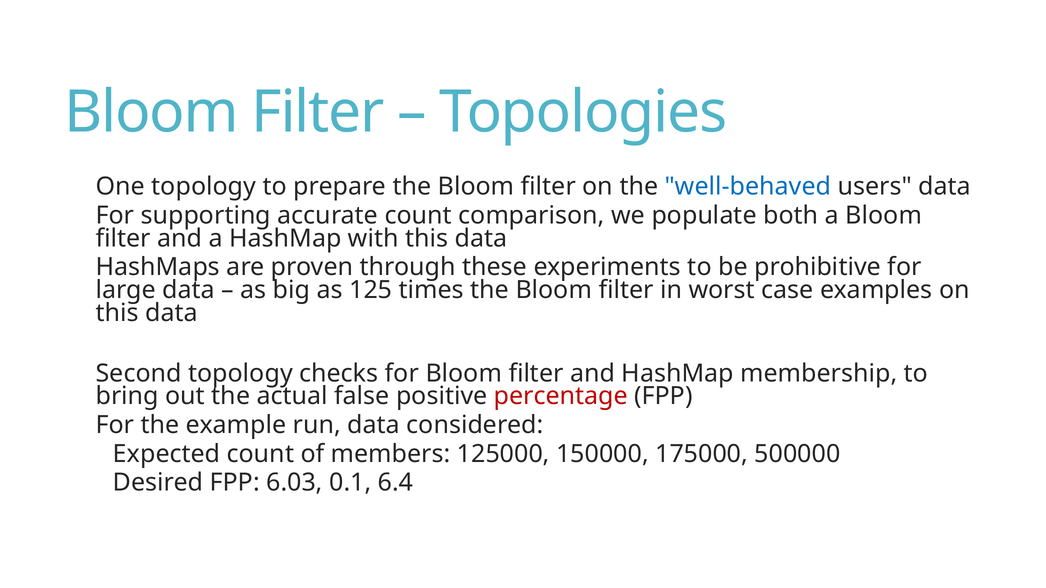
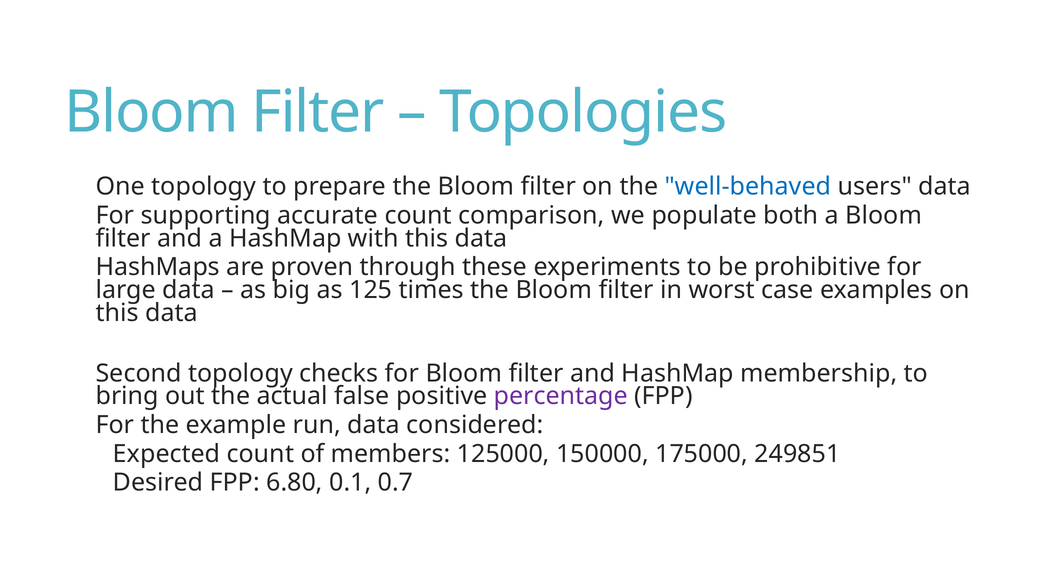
percentage colour: red -> purple (561, 396)
500000: 500000 -> 249851 (797, 454)
6.03: 6.03 -> 6.80 (295, 483)
6.4: 6.4 -> 0.7 (395, 483)
